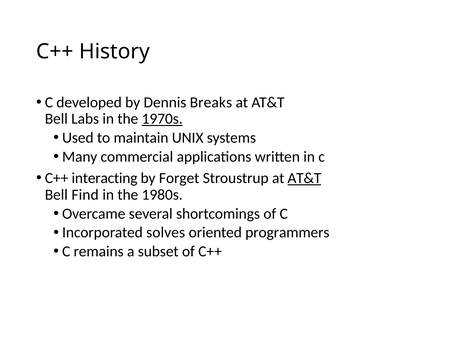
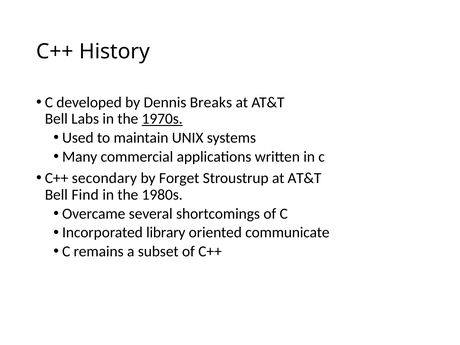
interacting: interacting -> secondary (104, 178)
AT&T underline: present -> none (304, 178)
solves: solves -> library (166, 233)
programmers: programmers -> communicate (287, 233)
